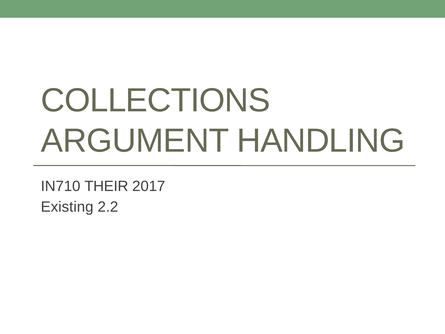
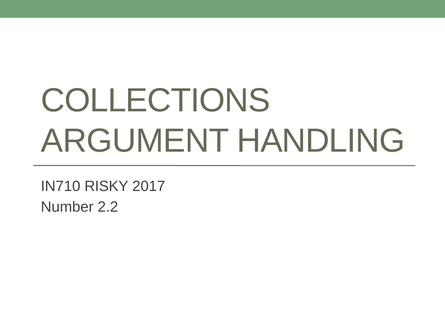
THEIR: THEIR -> RISKY (106, 186)
Existing: Existing -> Number (67, 207)
